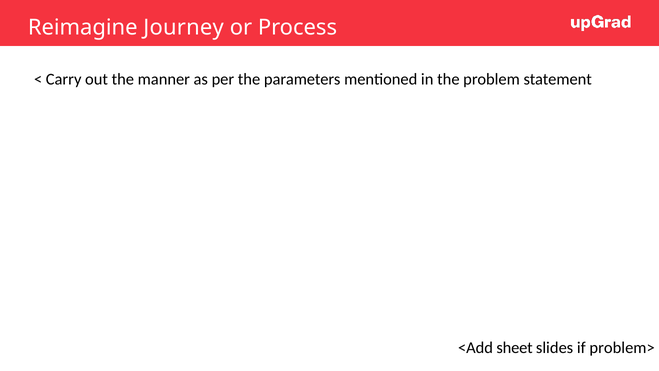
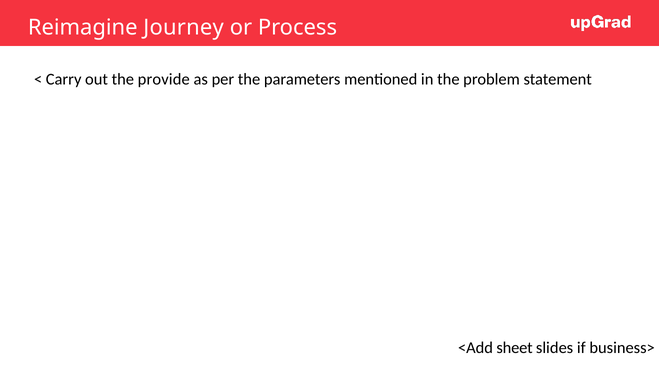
manner: manner -> provide (164, 79)
problem>: problem> -> business> (622, 347)
